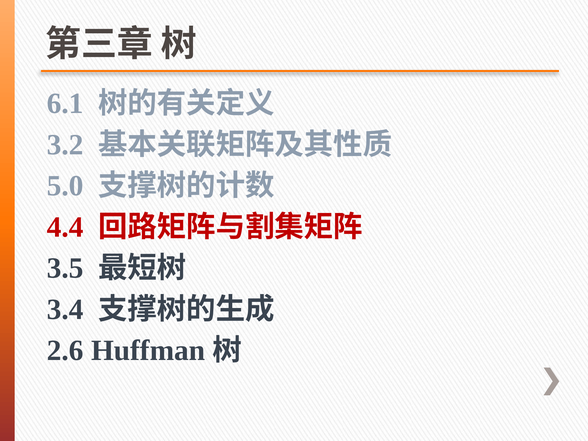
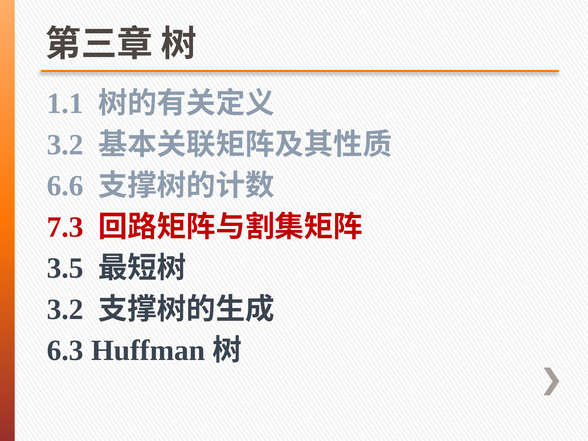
6.1: 6.1 -> 1.1 (65, 104)
5.0: 5.0 -> 6.6 (65, 186)
4.4: 4.4 -> 7.3 (65, 227)
3.4: 3.4 -> 3.2 (65, 309)
2.6: 2.6 -> 6.3 (65, 351)
